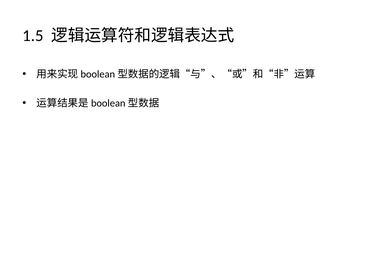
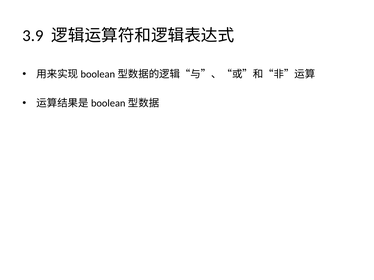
1.5: 1.5 -> 3.9 (33, 36)
